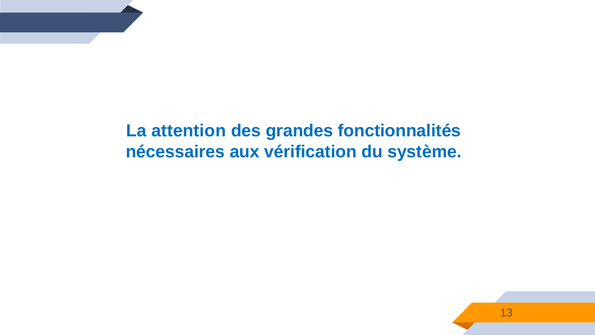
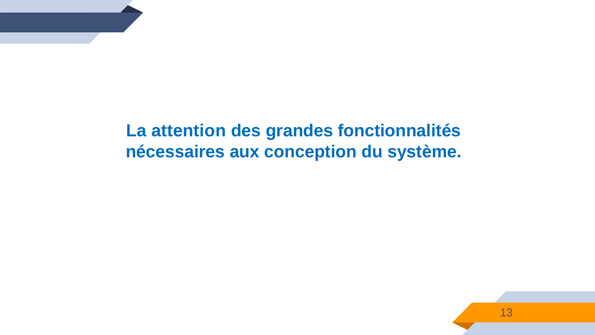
vérification: vérification -> conception (310, 151)
